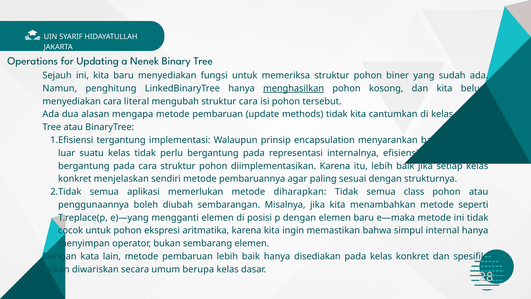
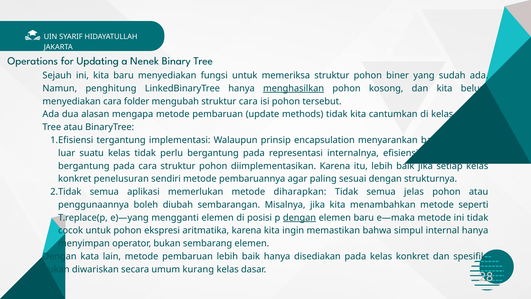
literal: literal -> folder (137, 101)
menjelaskan: menjelaskan -> penelusuran (121, 179)
class: class -> jelas (414, 192)
dengan underline: none -> present (299, 217)
berupa: berupa -> kurang (198, 269)
